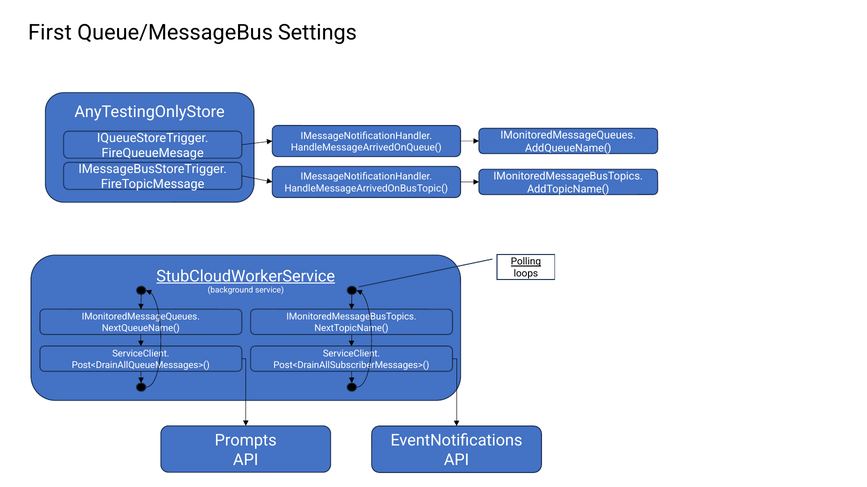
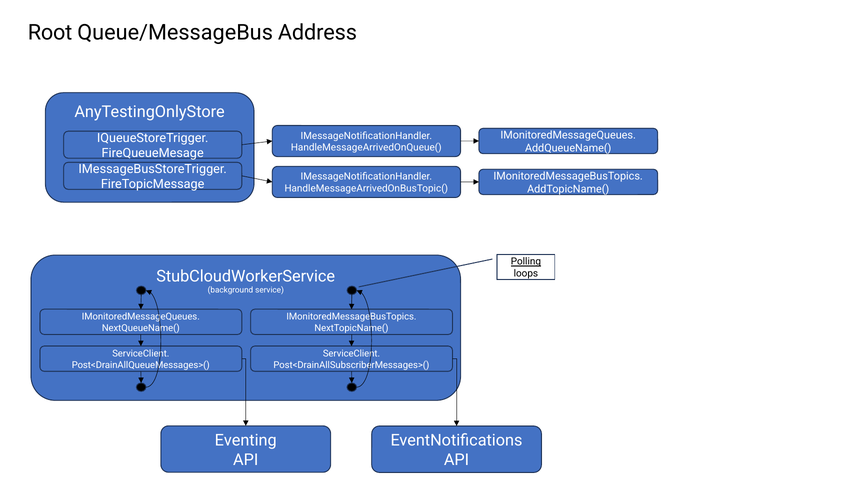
First: First -> Root (50, 32)
Settings: Settings -> Address (317, 32)
StubCloudWorkerService underline: present -> none (246, 277)
Prompts: Prompts -> Eventing (246, 441)
